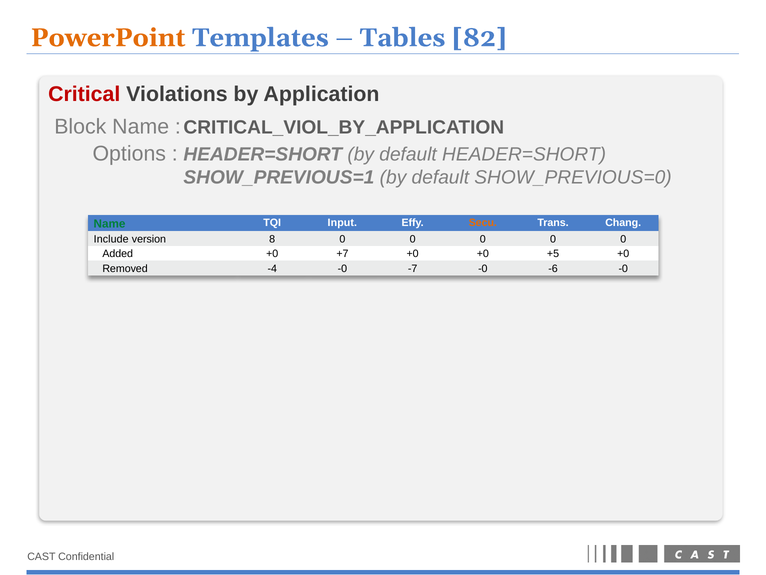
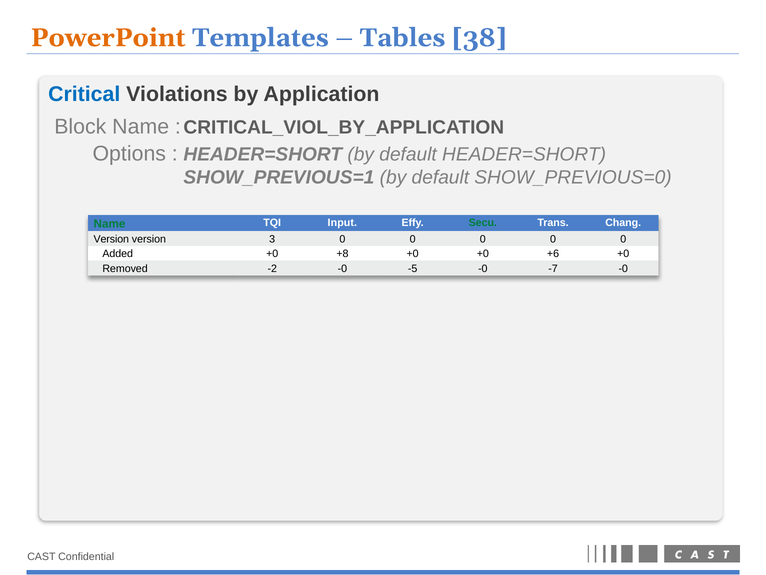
82: 82 -> 38 (479, 38)
Critical colour: red -> blue (84, 94)
Secu colour: orange -> green (483, 223)
Include: Include -> Version (111, 239)
8: 8 -> 3 (272, 239)
+7: +7 -> +8 (342, 254)
+5: +5 -> +6 (553, 254)
-4: -4 -> -2 (272, 268)
-7: -7 -> -5 (413, 268)
-6: -6 -> -7 (553, 268)
